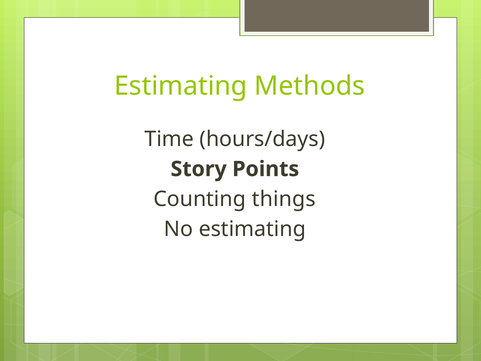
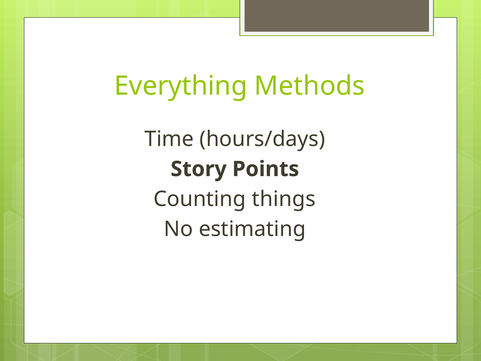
Estimating: Estimating -> Everything (181, 86)
